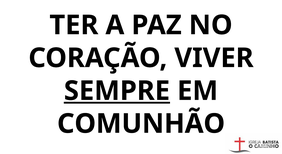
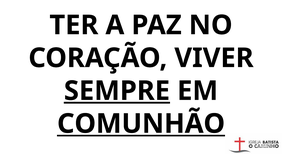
COMUNHÃO underline: none -> present (141, 123)
